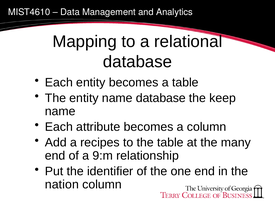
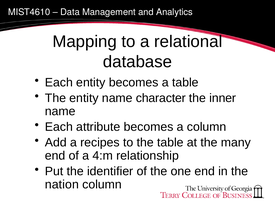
name database: database -> character (161, 98)
keep: keep -> inner (223, 98)
9:m: 9:m -> 4:m (103, 156)
